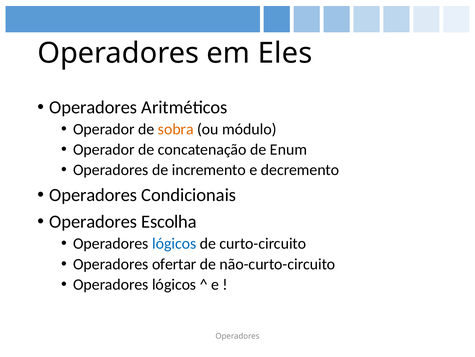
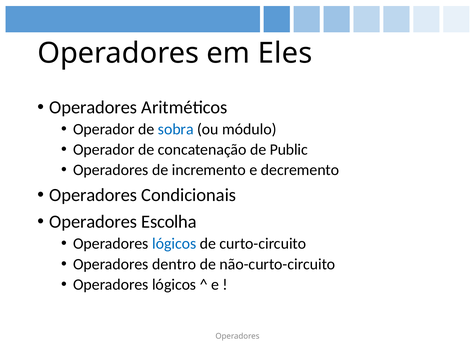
sobra colour: orange -> blue (176, 129)
Enum: Enum -> Public (289, 149)
ofertar: ofertar -> dentro (174, 264)
